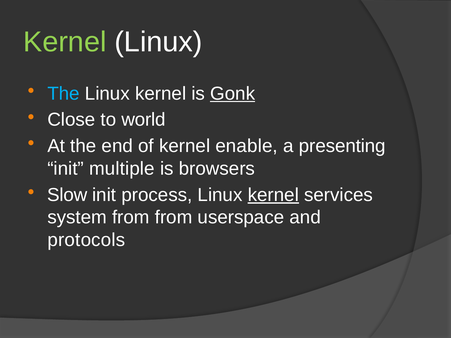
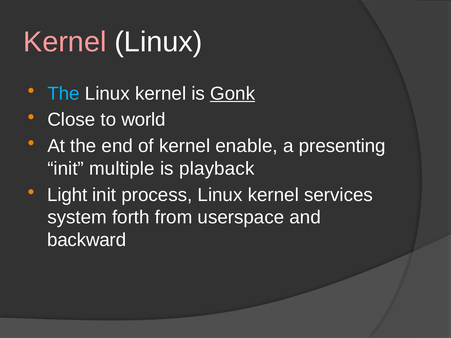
Kernel colour: light green -> pink (65, 42)
browsers: browsers -> playback (217, 169)
Slow: Slow -> Light (67, 195)
kernel underline: present -> none (273, 195)
system from: from -> forth (131, 218)
protocols: protocols -> backward (87, 240)
